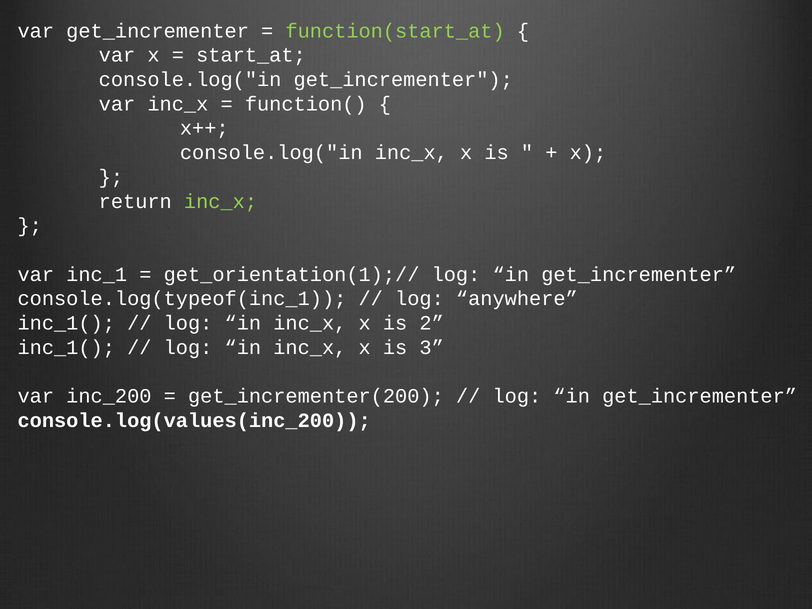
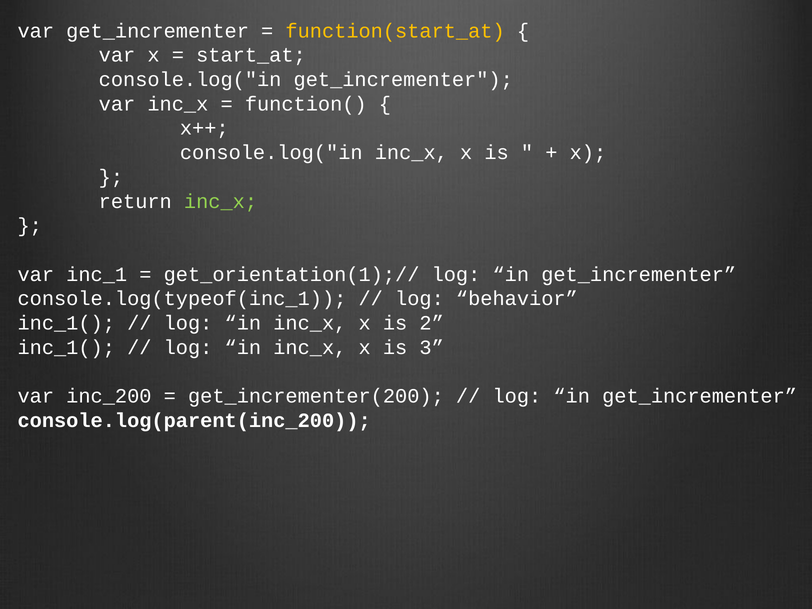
function(start_at colour: light green -> yellow (395, 31)
anywhere: anywhere -> behavior (517, 299)
console.log(values(inc_200: console.log(values(inc_200 -> console.log(parent(inc_200 (194, 421)
